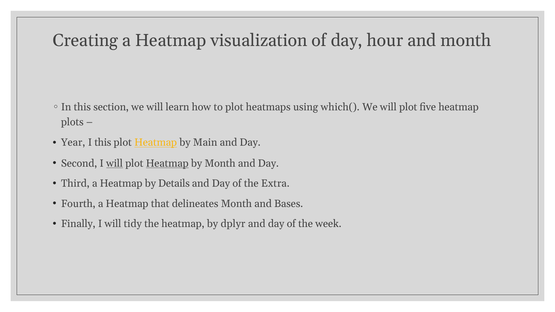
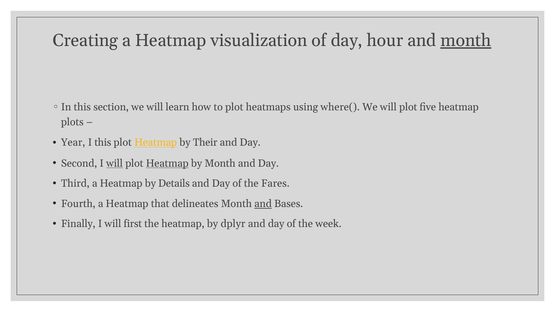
month underline: none -> present (466, 41)
which(: which( -> where( (340, 107)
Main: Main -> Their (205, 143)
Extra: Extra -> Fares (275, 184)
and underline: none -> present (263, 204)
tidy: tidy -> first (133, 224)
